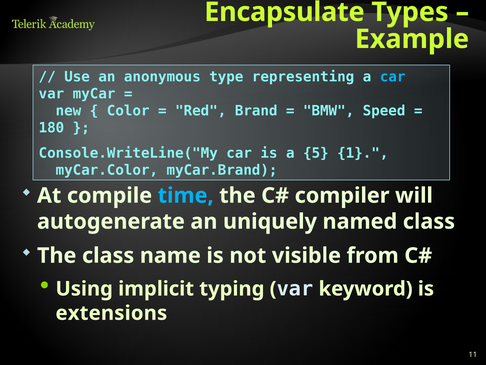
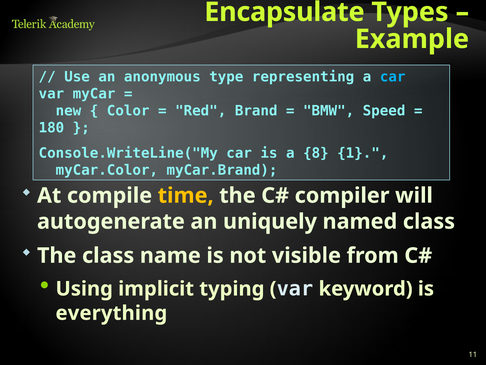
5: 5 -> 8 (316, 153)
time colour: light blue -> yellow (186, 195)
extensions: extensions -> everything (111, 313)
